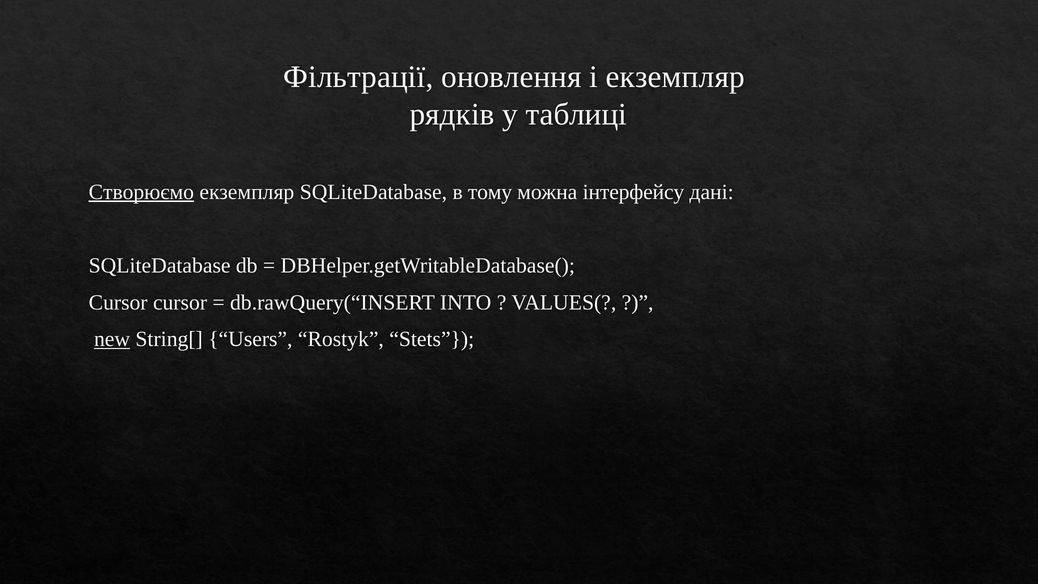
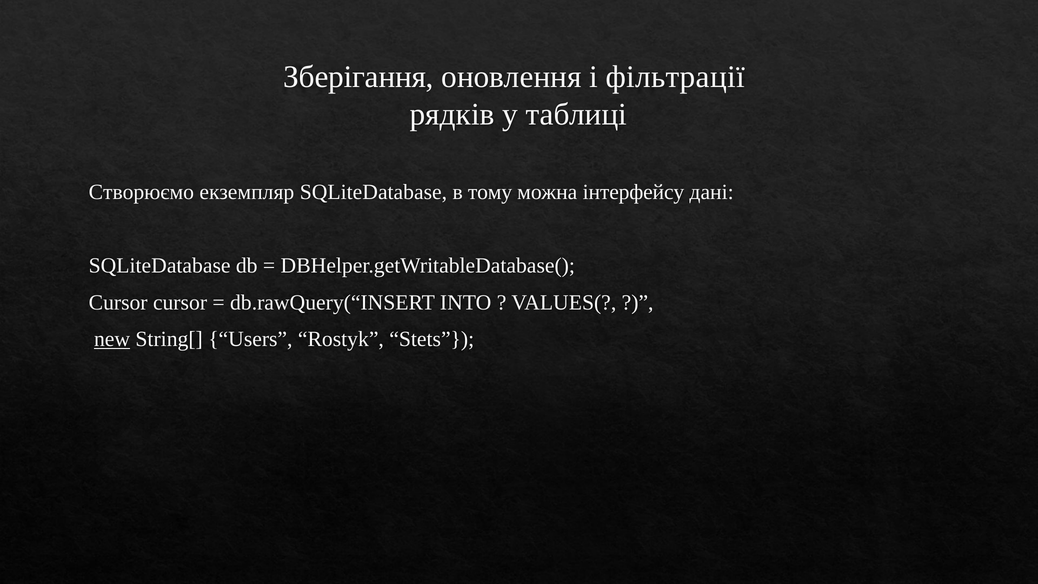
Фільтрації: Фільтрації -> Зберігання (359, 77)
і екземпляр: екземпляр -> фільтрації (675, 77)
Створюємо underline: present -> none (141, 192)
